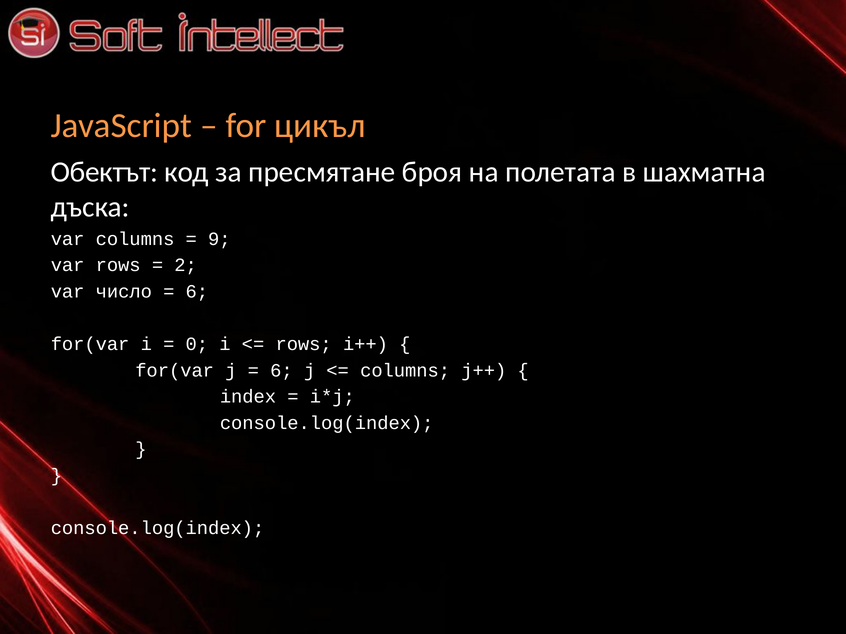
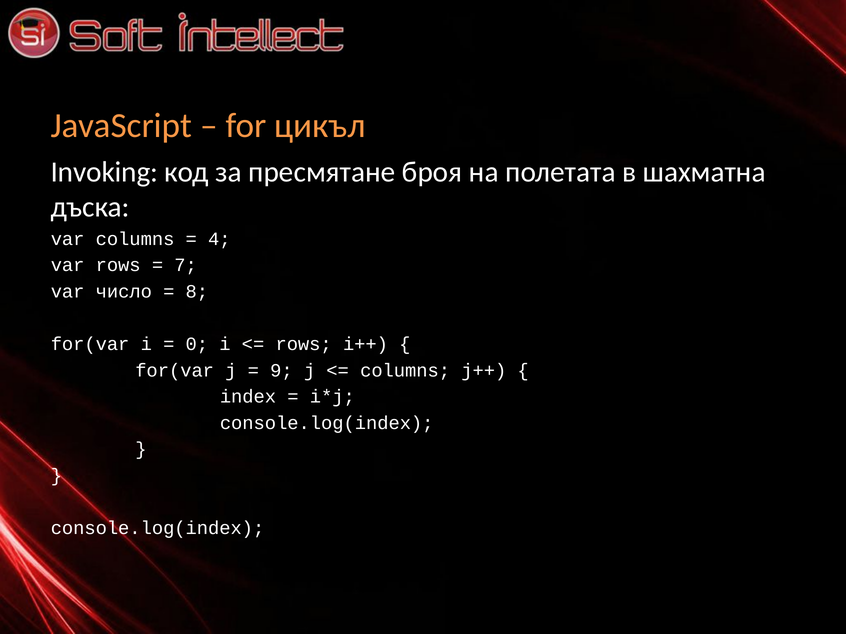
Обектът: Обектът -> Invoking (104, 172)
9: 9 -> 4 (219, 239)
2: 2 -> 7 (186, 265)
6: 6 -> 8 (197, 292)
6: 6 -> 9 (281, 371)
